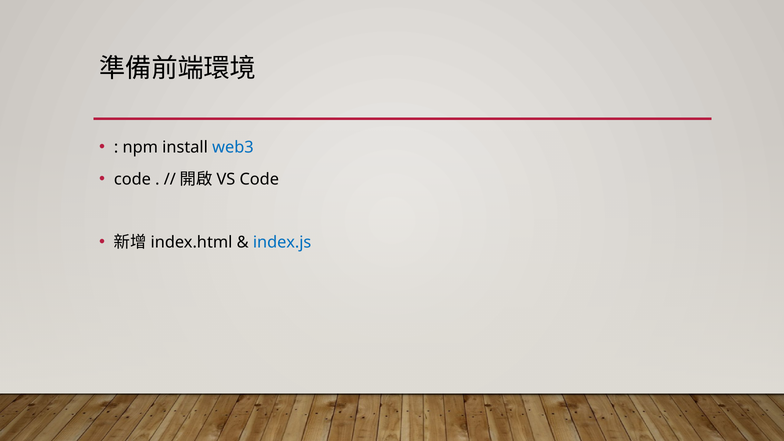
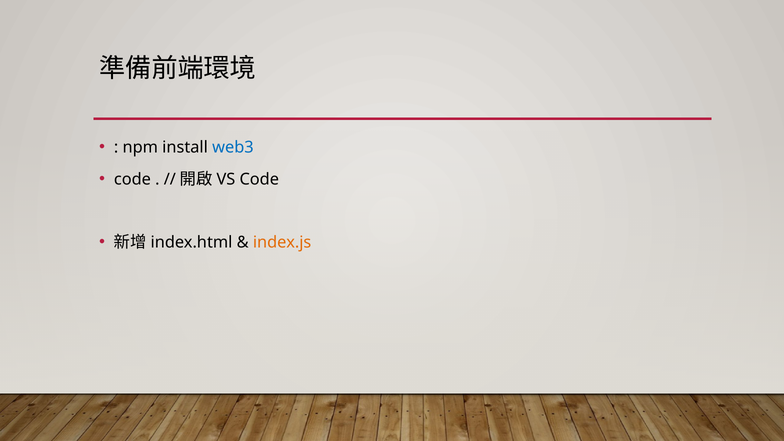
index.js colour: blue -> orange (282, 242)
